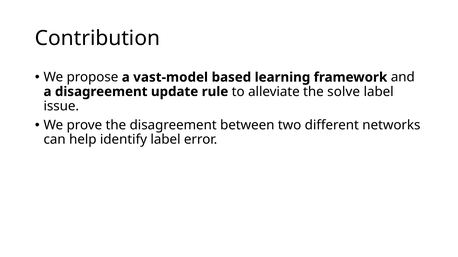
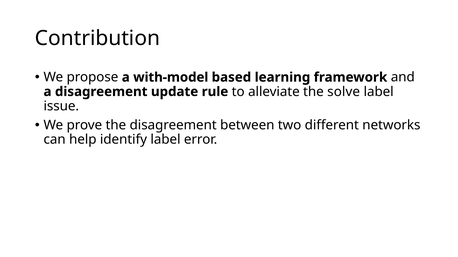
vast-model: vast-model -> with-model (171, 77)
